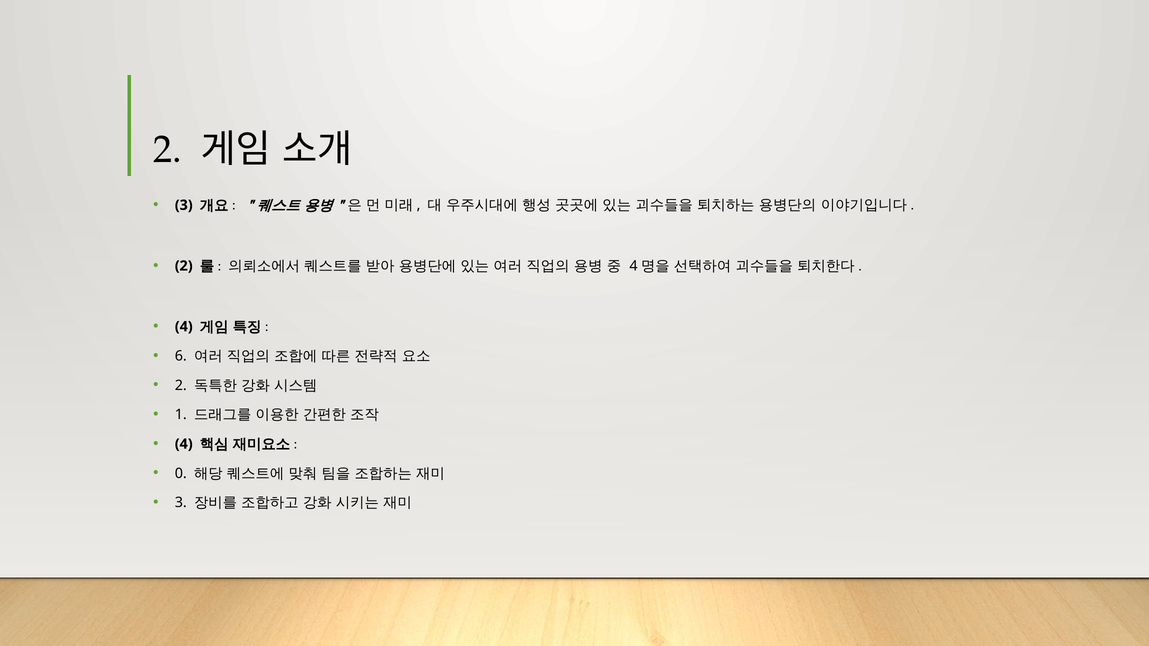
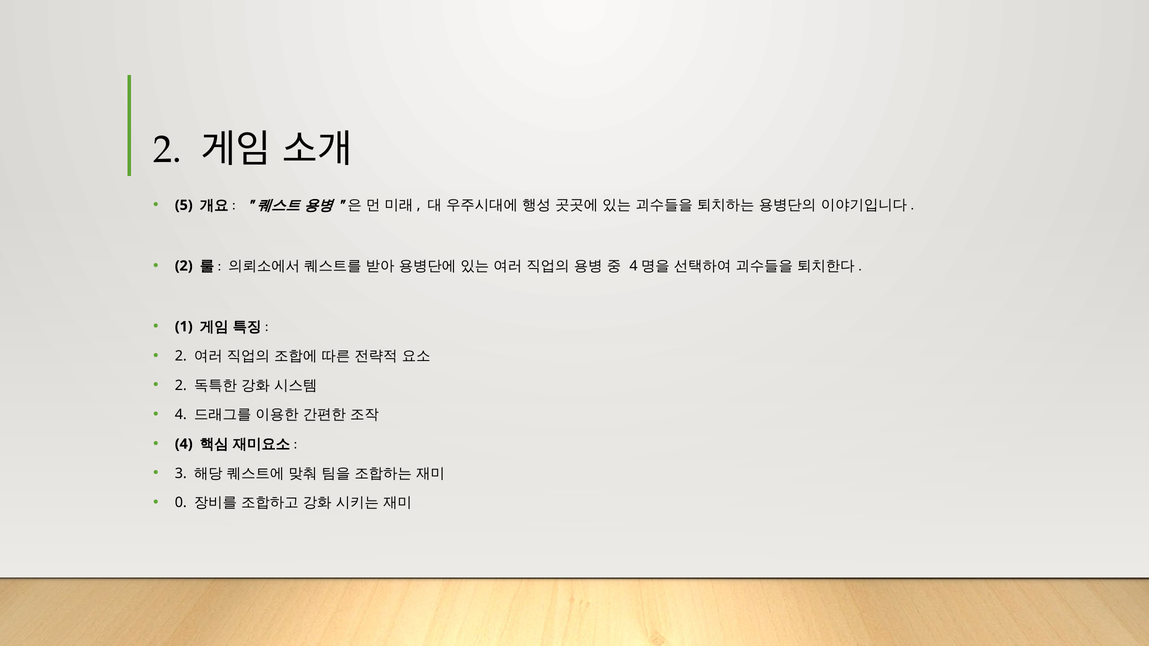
3: 3 -> 5 (184, 205)
4: 4 -> 1 (184, 327)
6: 6 -> 2 (181, 356)
1: 1 -> 4 (181, 415)
0: 0 -> 3 (181, 473)
3: 3 -> 0 (181, 503)
